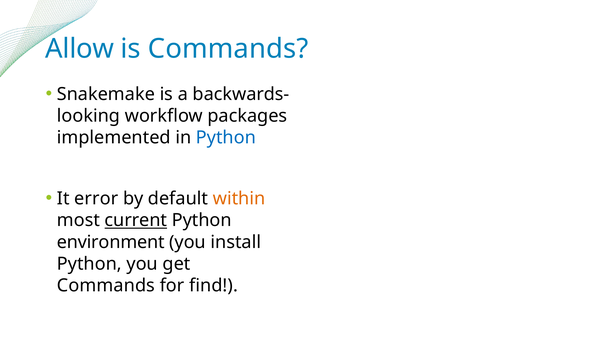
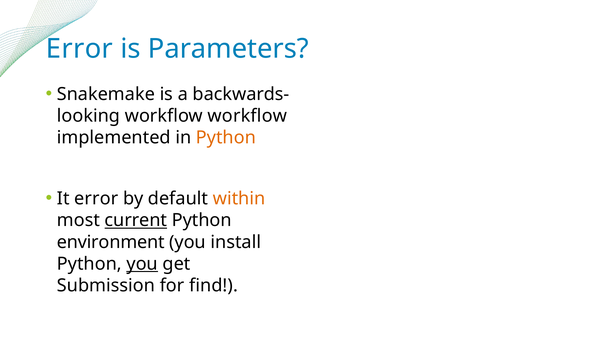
Allow: Allow -> Error (79, 49)
is Commands: Commands -> Parameters (228, 49)
workflow packages: packages -> workflow (247, 116)
Python colour: blue -> orange (226, 138)
you underline: none -> present (142, 264)
Commands: Commands -> Submission (106, 285)
